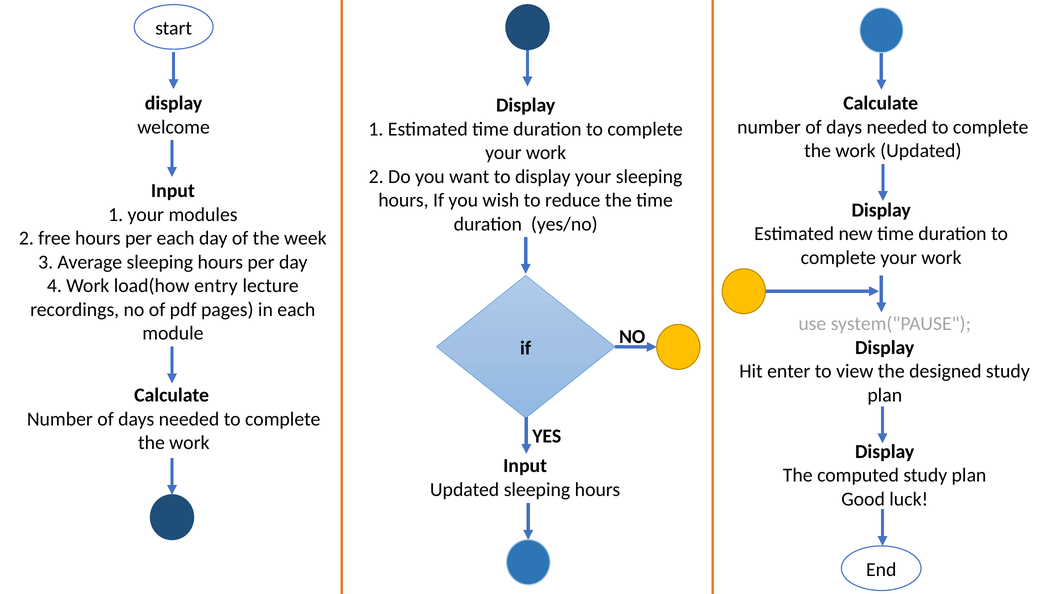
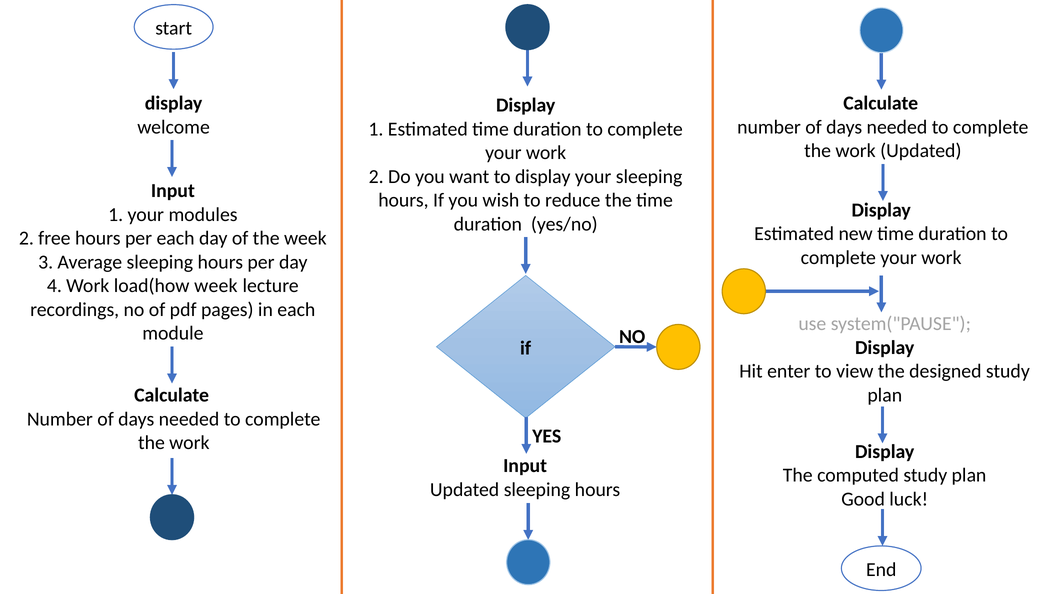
load(how entry: entry -> week (216, 286)
